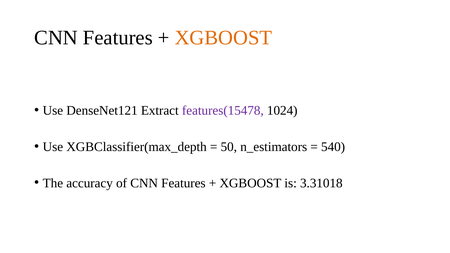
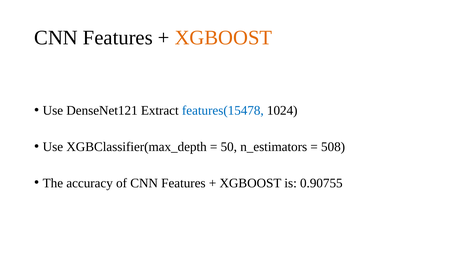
features(15478 colour: purple -> blue (223, 111)
540: 540 -> 508 (333, 147)
3.31018: 3.31018 -> 0.90755 (321, 183)
